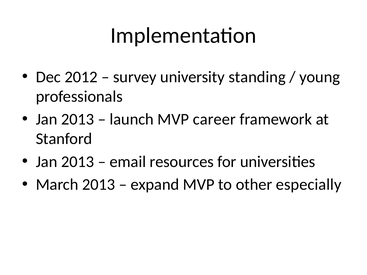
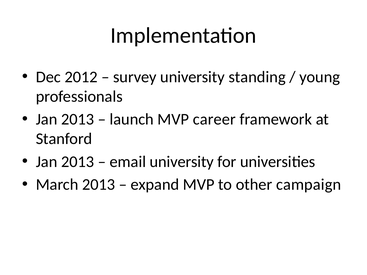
email resources: resources -> university (182, 162)
especially: especially -> campaign (309, 185)
